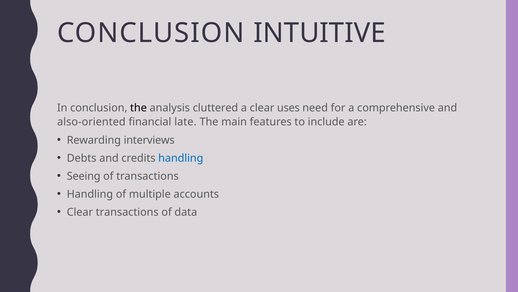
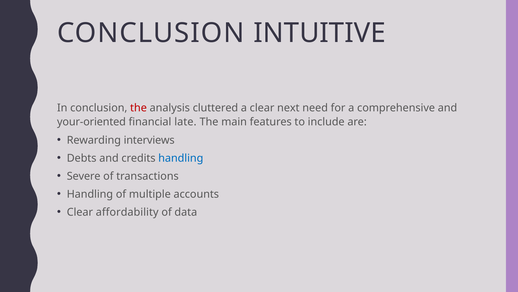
the colour: black -> red (139, 108)
uses: uses -> next (288, 108)
also-oriented: also-oriented -> your-oriented (91, 122)
Seeing: Seeing -> Severe (84, 176)
Clear transactions: transactions -> affordability (127, 212)
